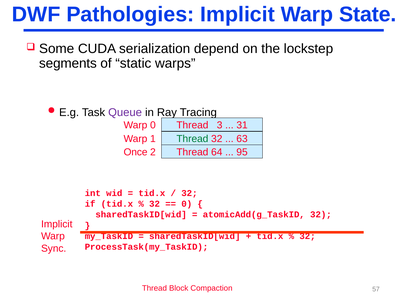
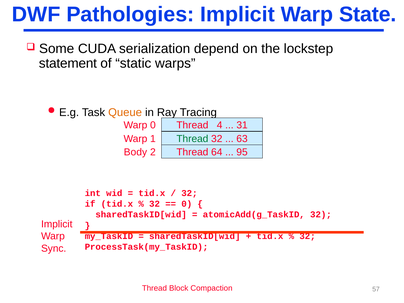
segments: segments -> statement (68, 63)
Queue colour: purple -> orange (125, 112)
3: 3 -> 4 (220, 125)
Once: Once -> Body (135, 152)
